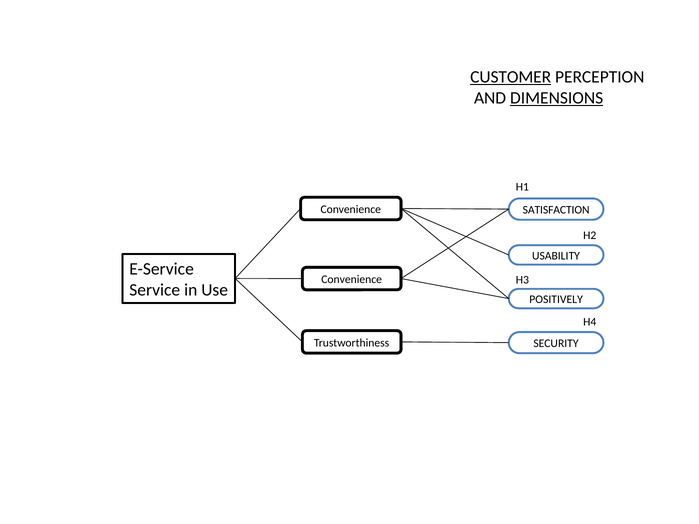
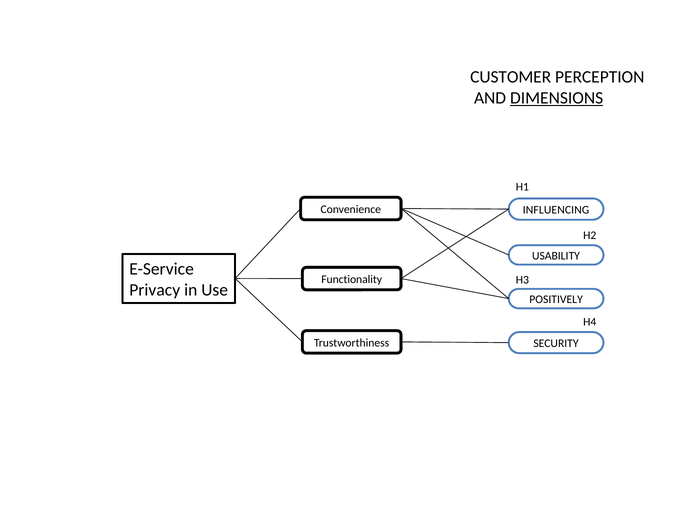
CUSTOMER underline: present -> none (511, 77)
SATISFACTION: SATISFACTION -> INFLUENCING (556, 210)
Convenience: Convenience -> Functionality (352, 279)
Service: Service -> Privacy (155, 290)
